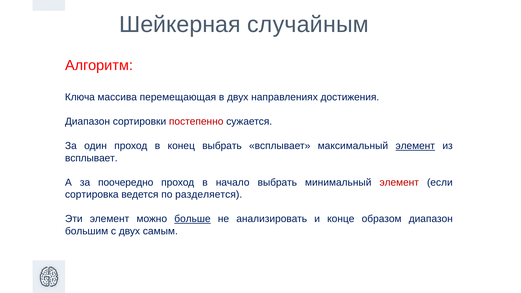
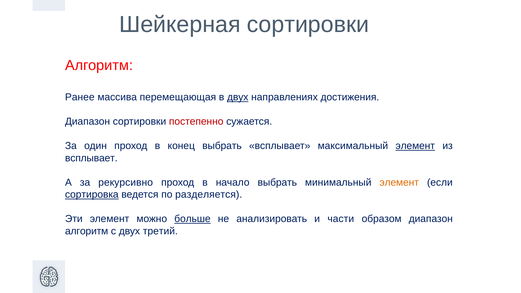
Шейкерная случайным: случайным -> сортировки (308, 25)
Ключа: Ключа -> Ранее (80, 97)
двух underline: none -> present (238, 97)
поочередно: поочередно -> рекурсивно (126, 182)
элемент colour: red -> orange (399, 182)
сортировка underline: none -> present (92, 195)
конце: конце -> части (341, 219)
большим: большим -> алгоритм (87, 231)
самым: самым -> третий (160, 231)
